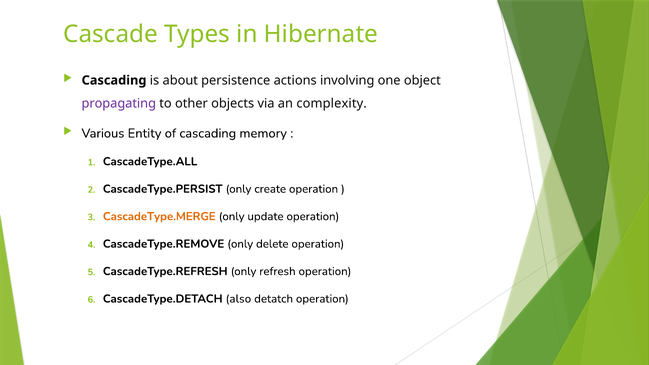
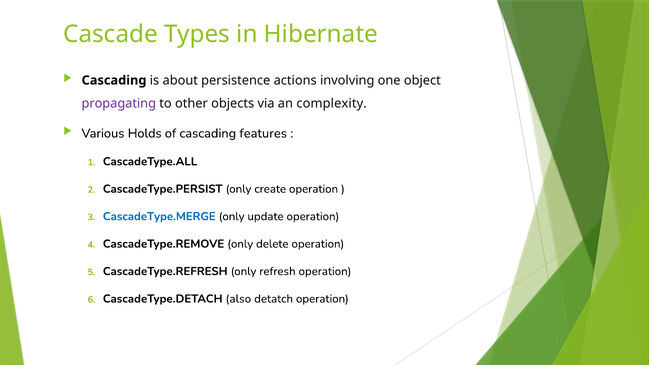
Entity: Entity -> Holds (145, 133)
memory: memory -> features (263, 133)
CascadeType.MERGE colour: orange -> blue (159, 216)
